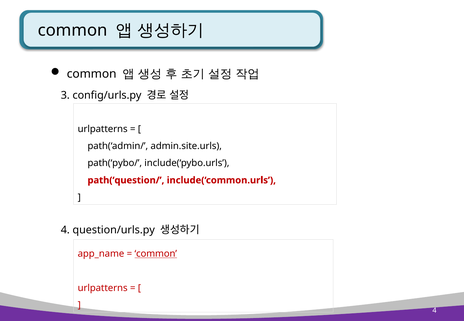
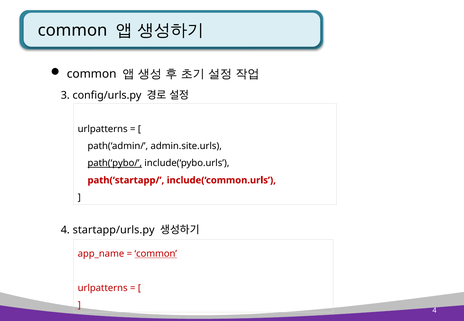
path(‘pybo/ underline: none -> present (115, 163)
path(‘question/: path(‘question/ -> path(‘startapp/ (126, 180)
question/urls.py: question/urls.py -> startapp/urls.py (114, 230)
